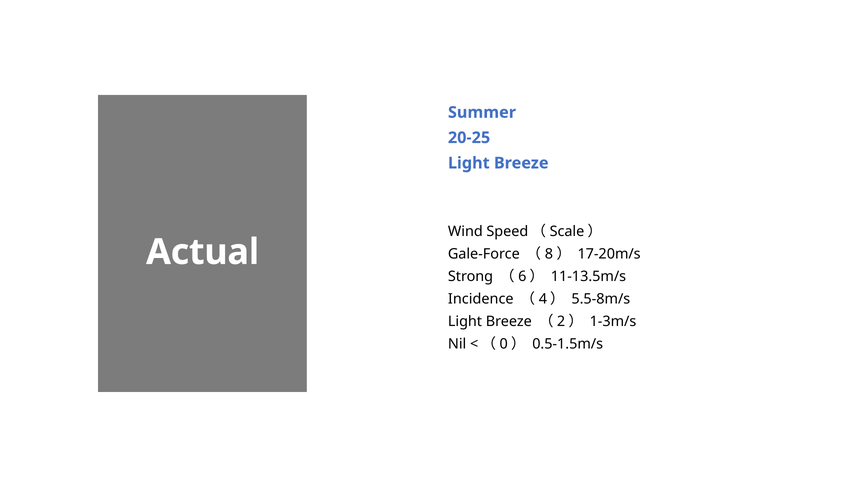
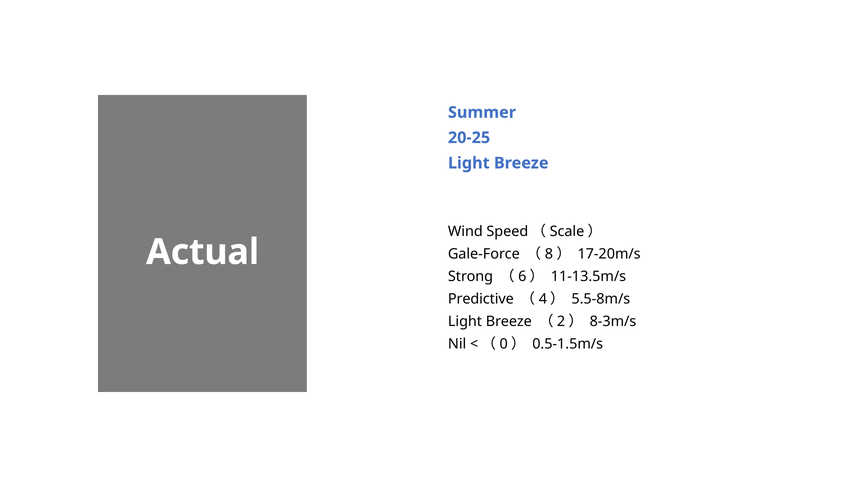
Incidence: Incidence -> Predictive (481, 299)
1-3m/s: 1-3m/s -> 8-3m/s (613, 322)
